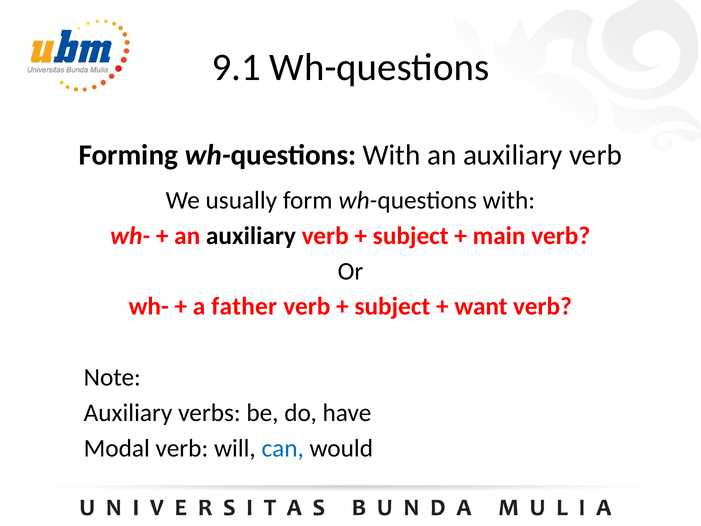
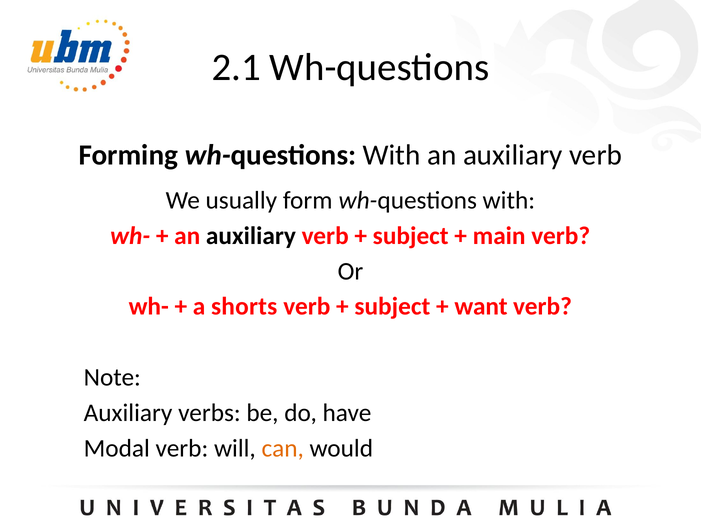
9.1: 9.1 -> 2.1 (236, 68)
father: father -> shorts (244, 306)
can colour: blue -> orange (283, 448)
